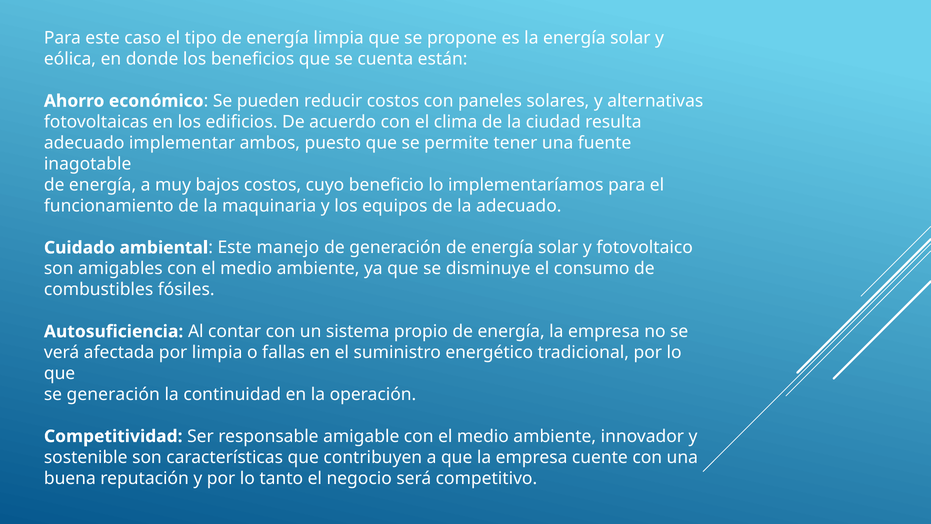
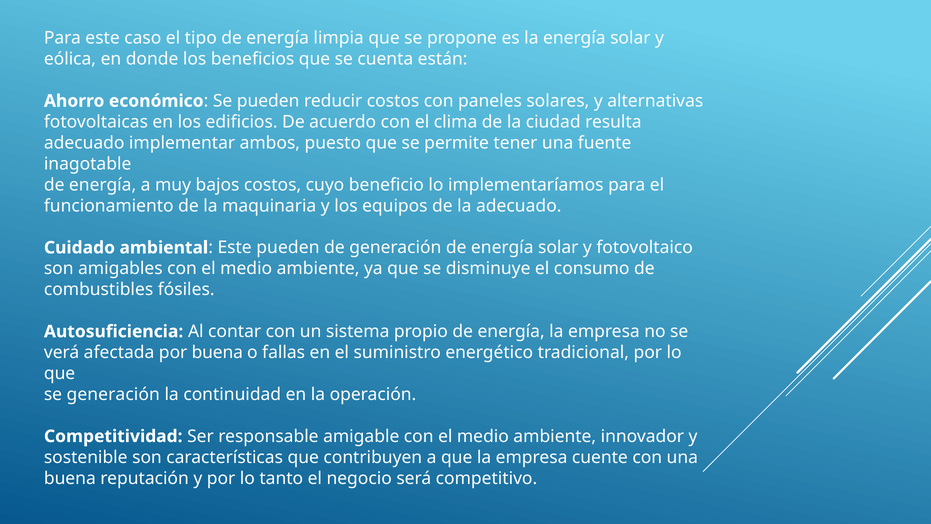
Este manejo: manejo -> pueden (288, 248)
por limpia: limpia -> buena (217, 352)
